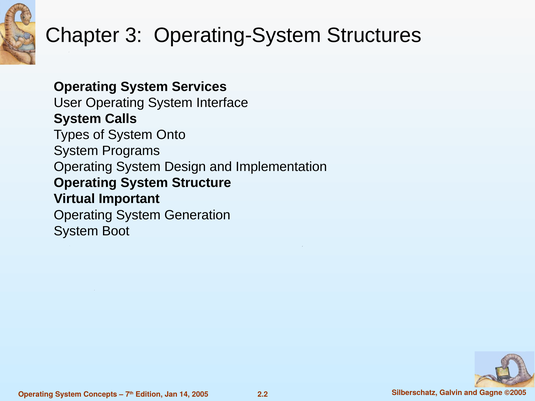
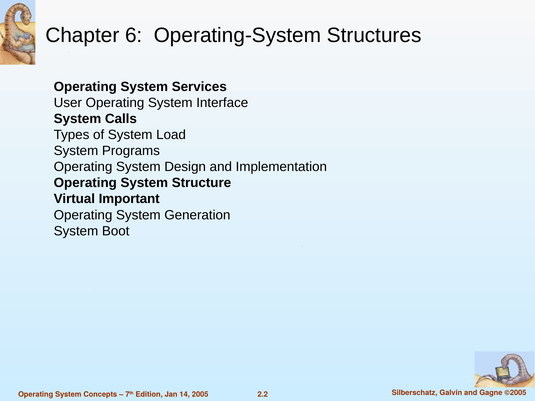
3: 3 -> 6 (134, 35)
Onto: Onto -> Load (171, 135)
